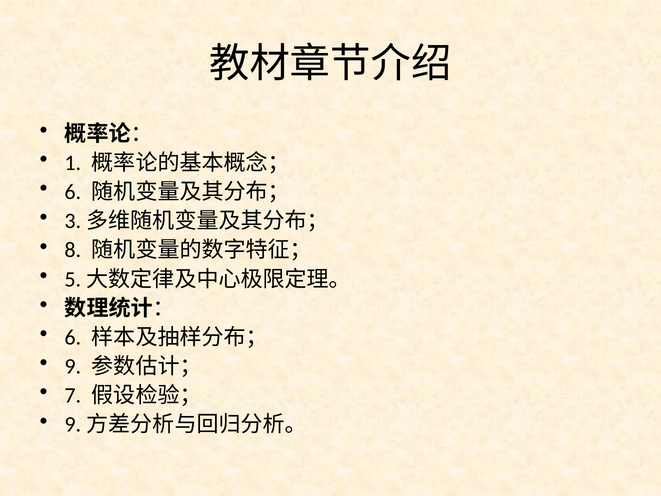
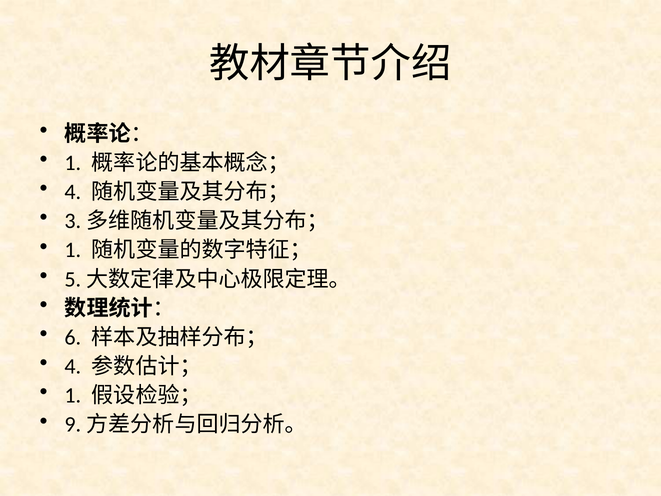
6: 6 -> 4 (73, 192)
8: 8 -> 1 (73, 250)
9: 9 -> 4 (73, 366)
7: 7 -> 1 (73, 395)
